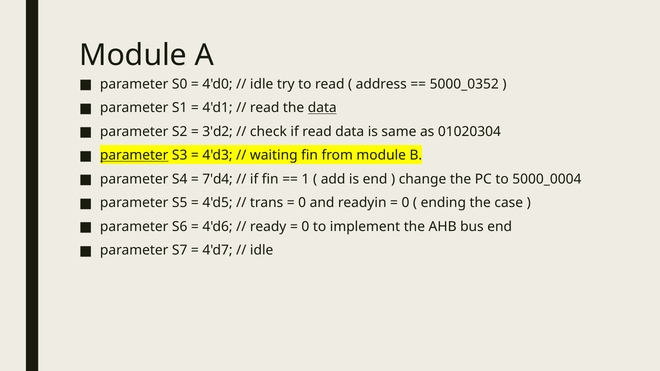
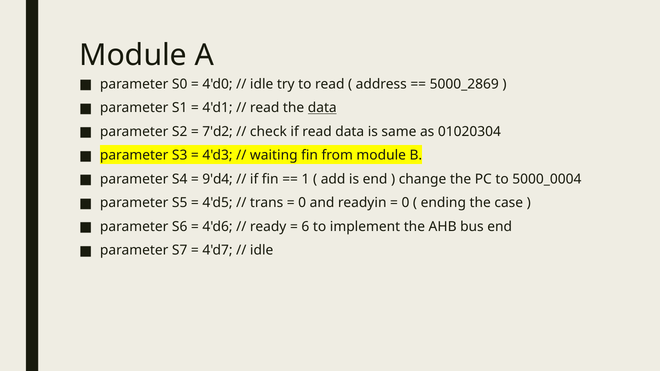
5000_0352: 5000_0352 -> 5000_2869 (464, 84)
3'd2: 3'd2 -> 7'd2 (218, 132)
parameter underline: present -> none (134, 155)
7'd4: 7'd4 -> 9'd4 (218, 179)
0: 0 -> 6 (305, 227)
